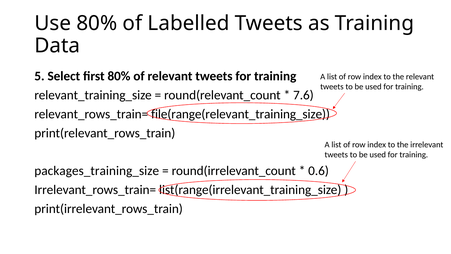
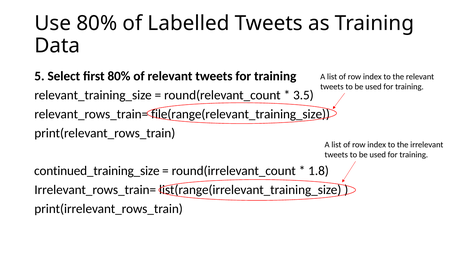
7.6: 7.6 -> 3.5 (303, 95)
packages_training_size: packages_training_size -> continued_training_size (97, 171)
0.6: 0.6 -> 1.8 (319, 171)
